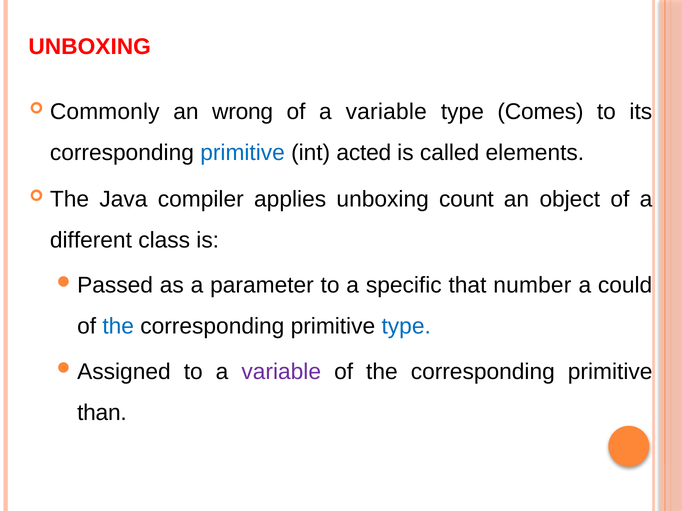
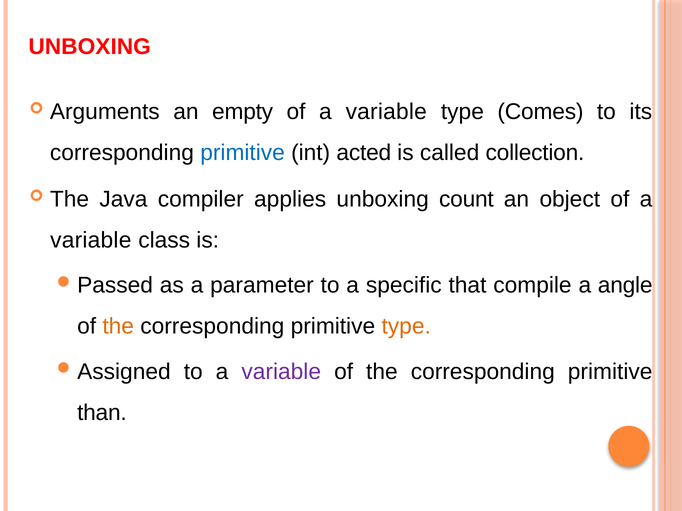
Commonly: Commonly -> Arguments (105, 112)
wrong: wrong -> empty (243, 112)
elements: elements -> collection (535, 153)
different: different -> variable (91, 240)
number: number -> compile (532, 286)
could: could -> angle (625, 286)
the colour: blue -> orange (118, 327)
type colour: blue -> orange (406, 327)
